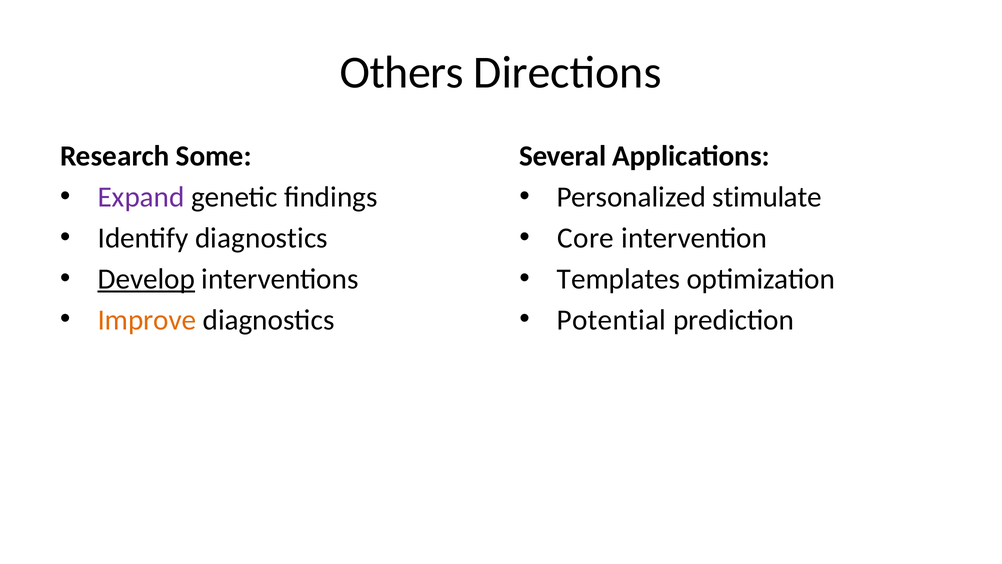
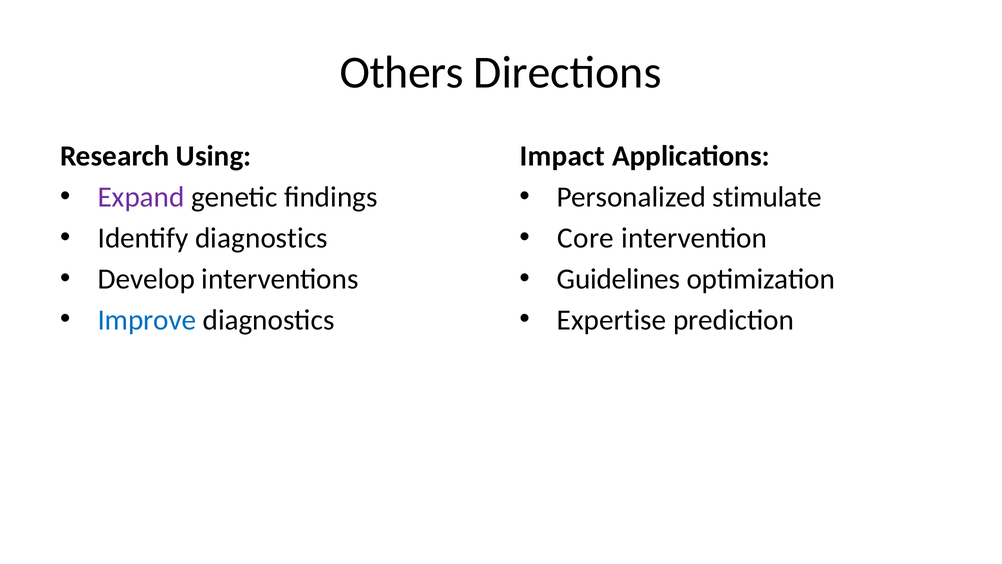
Some: Some -> Using (214, 156)
Several: Several -> Impact (562, 156)
Develop underline: present -> none (146, 279)
Templates: Templates -> Guidelines (619, 279)
Improve colour: orange -> blue (147, 320)
Potential: Potential -> Expertise (612, 320)
